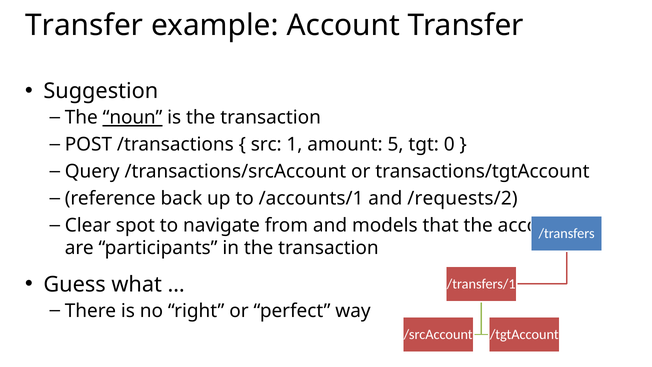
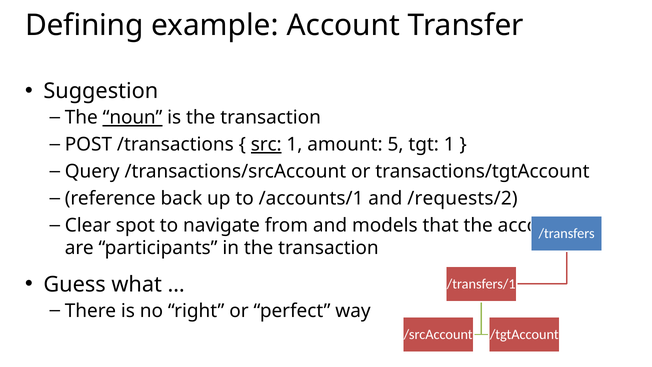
Transfer: Transfer -> Defining (84, 25)
src underline: none -> present (266, 144)
tgt 0: 0 -> 1 (449, 144)
